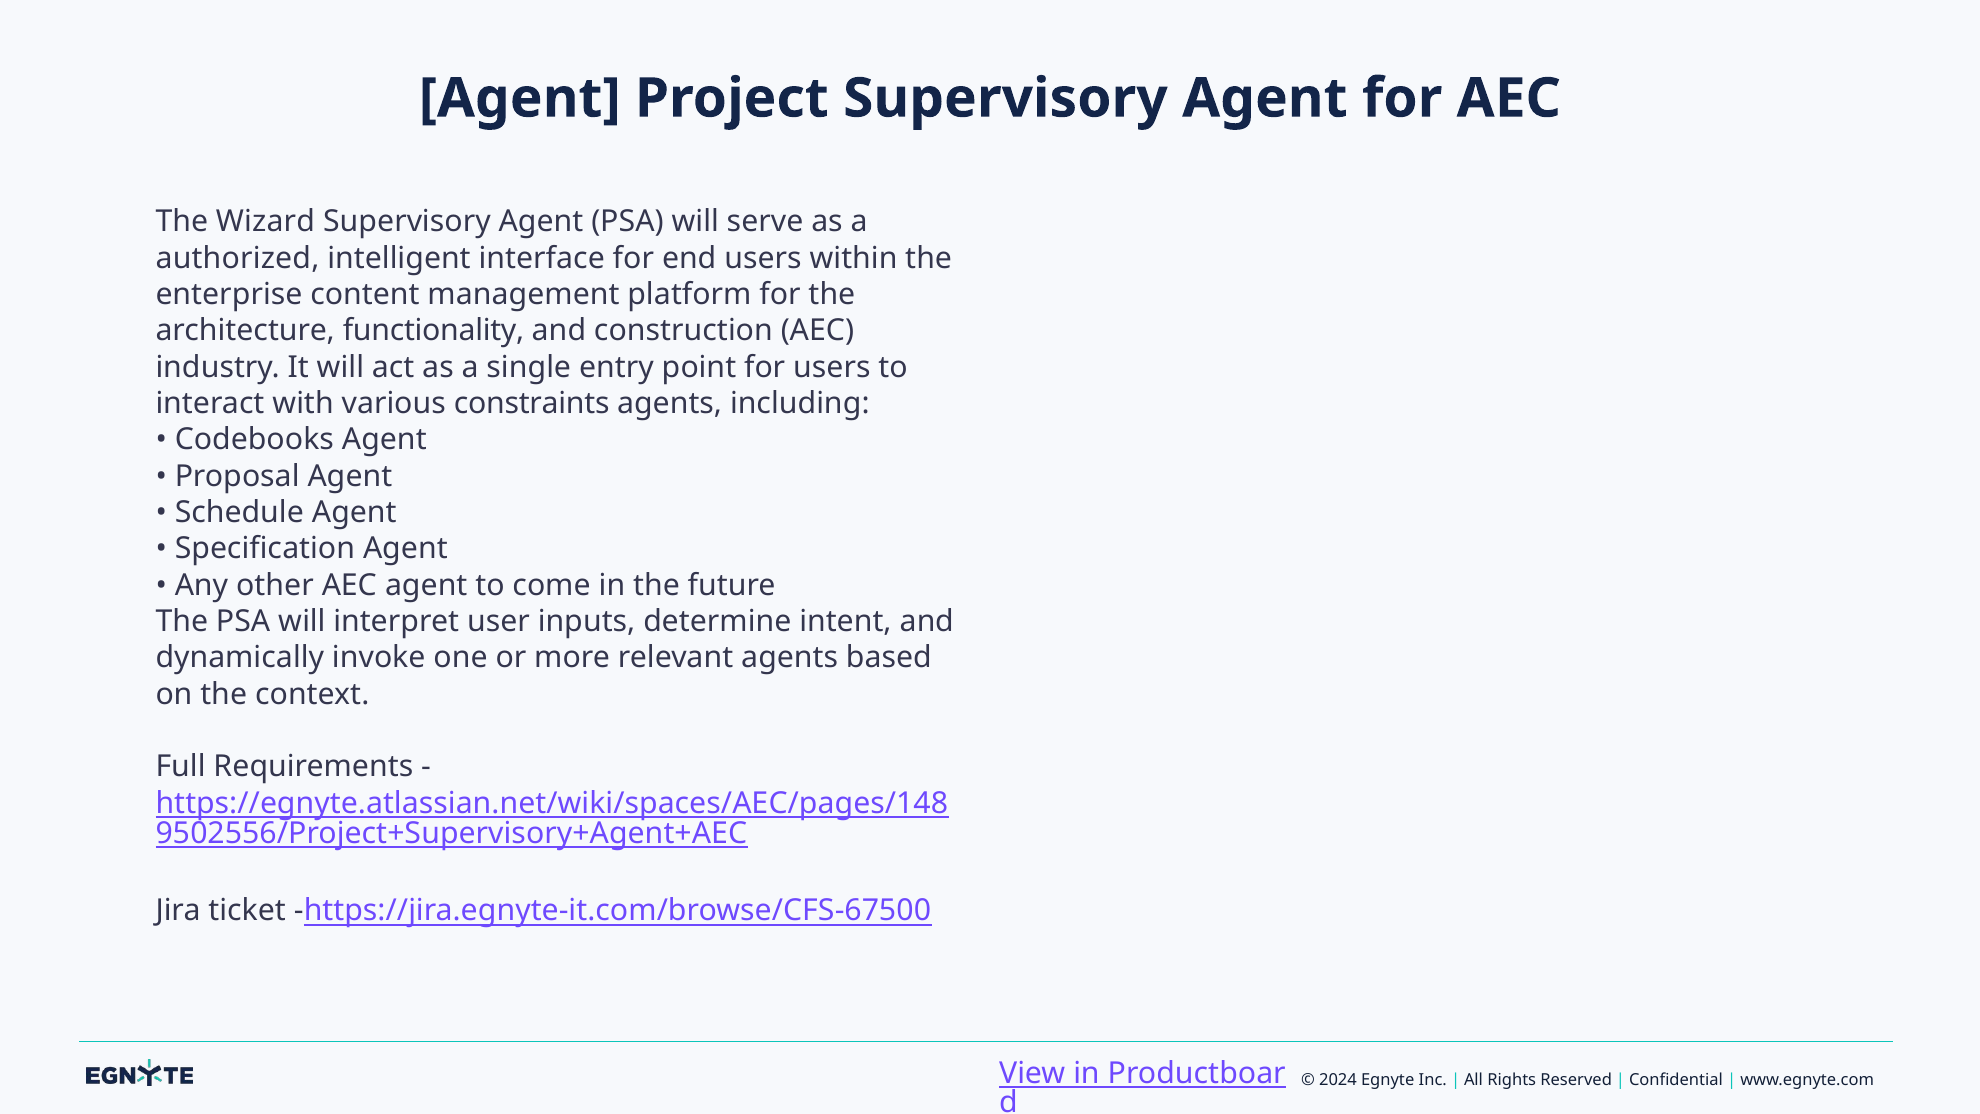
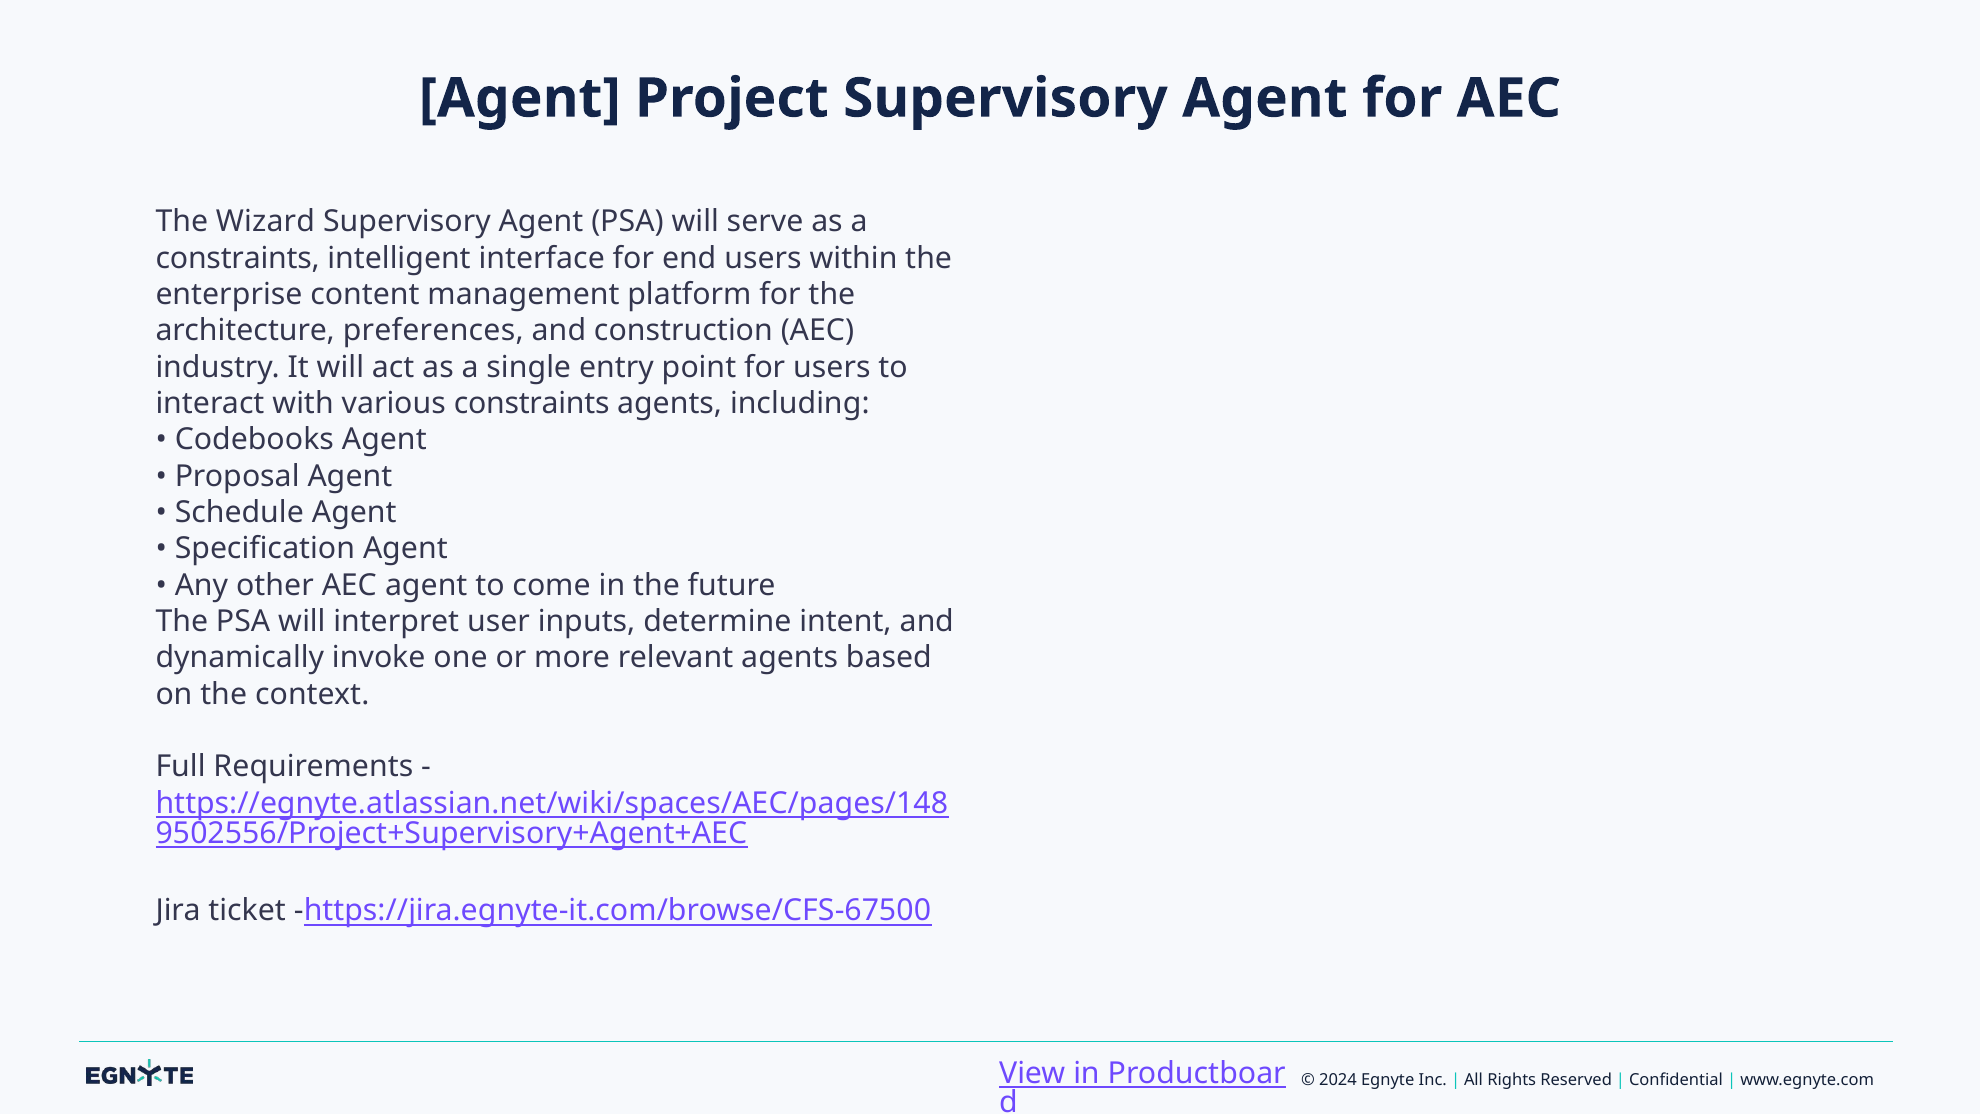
authorized: authorized -> constraints (238, 258)
functionality: functionality -> preferences (433, 331)
